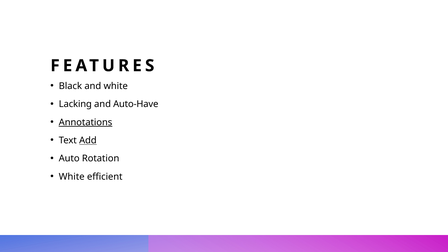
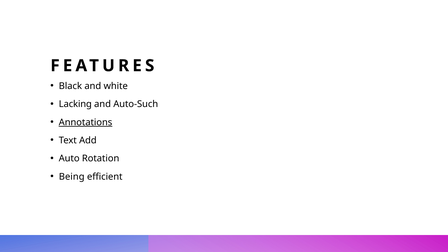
Auto-Have: Auto-Have -> Auto-Such (136, 104)
Add underline: present -> none (88, 140)
White: White -> Being (72, 177)
